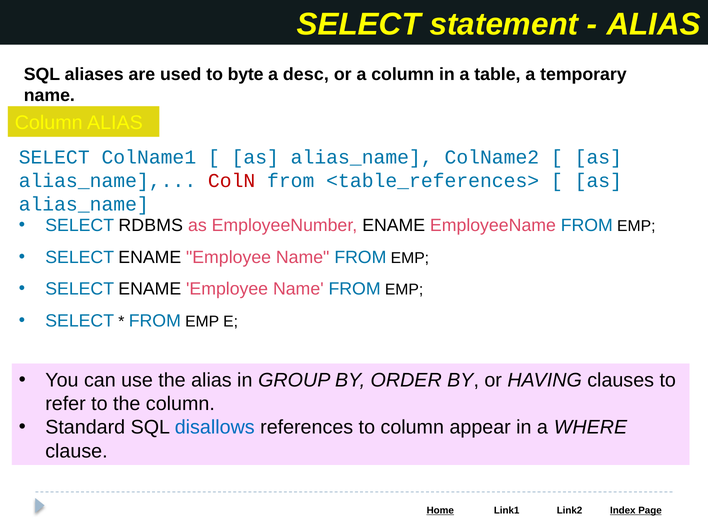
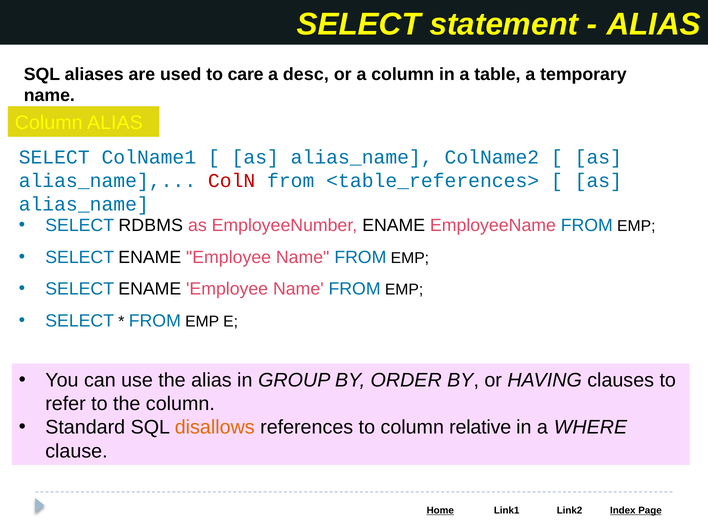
byte: byte -> care (246, 74)
disallows colour: blue -> orange (215, 427)
appear: appear -> relative (480, 427)
